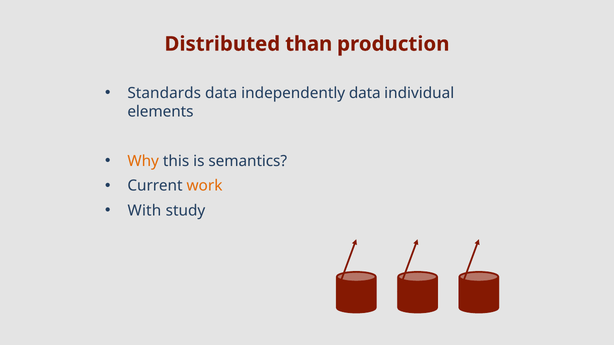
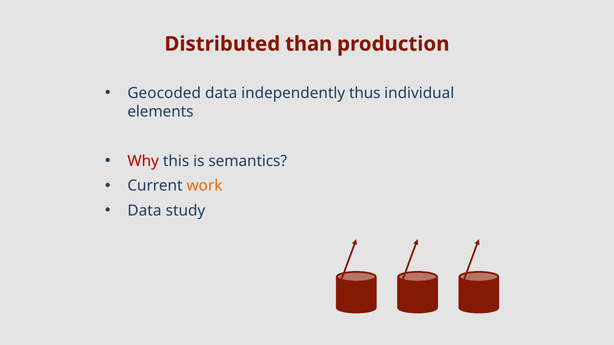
Standards: Standards -> Geocoded (164, 93)
independently data: data -> thus (365, 93)
Why colour: orange -> red (143, 161)
With: With -> Data (144, 211)
